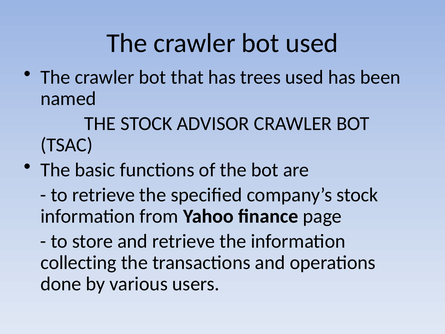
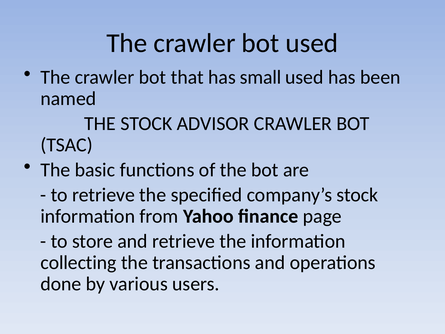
trees: trees -> small (261, 77)
